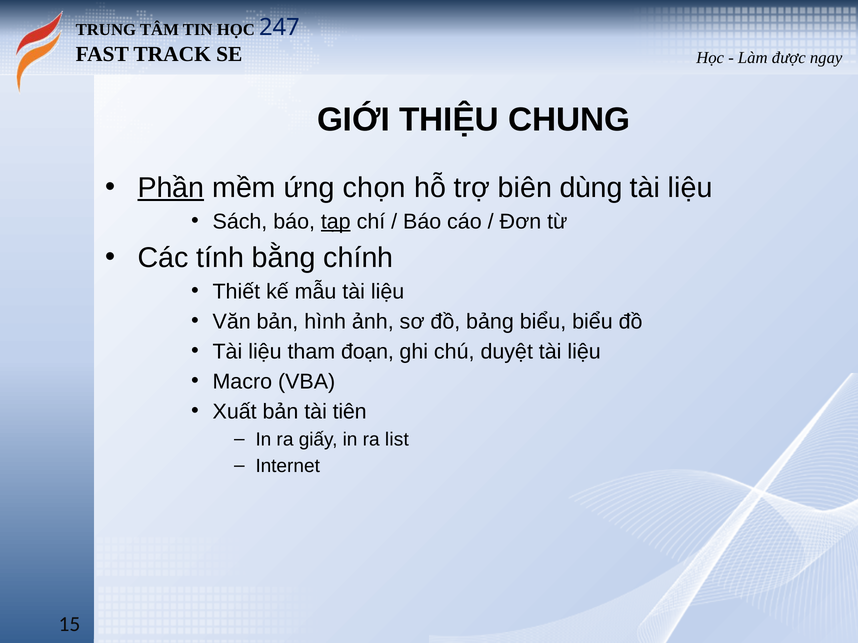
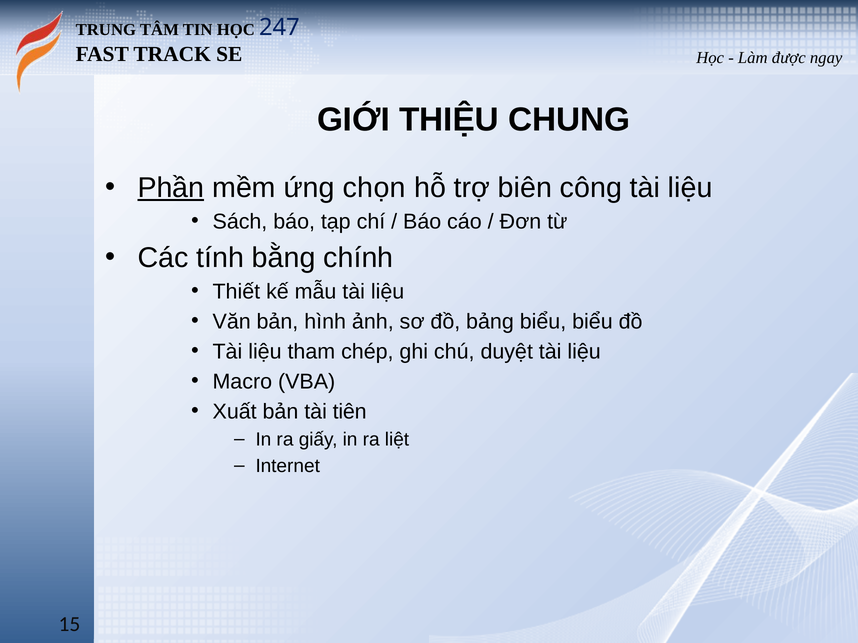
dùng: dùng -> công (591, 188)
tạp underline: present -> none (336, 222)
đoạn: đoạn -> chép (367, 352)
list: list -> liệt (397, 440)
